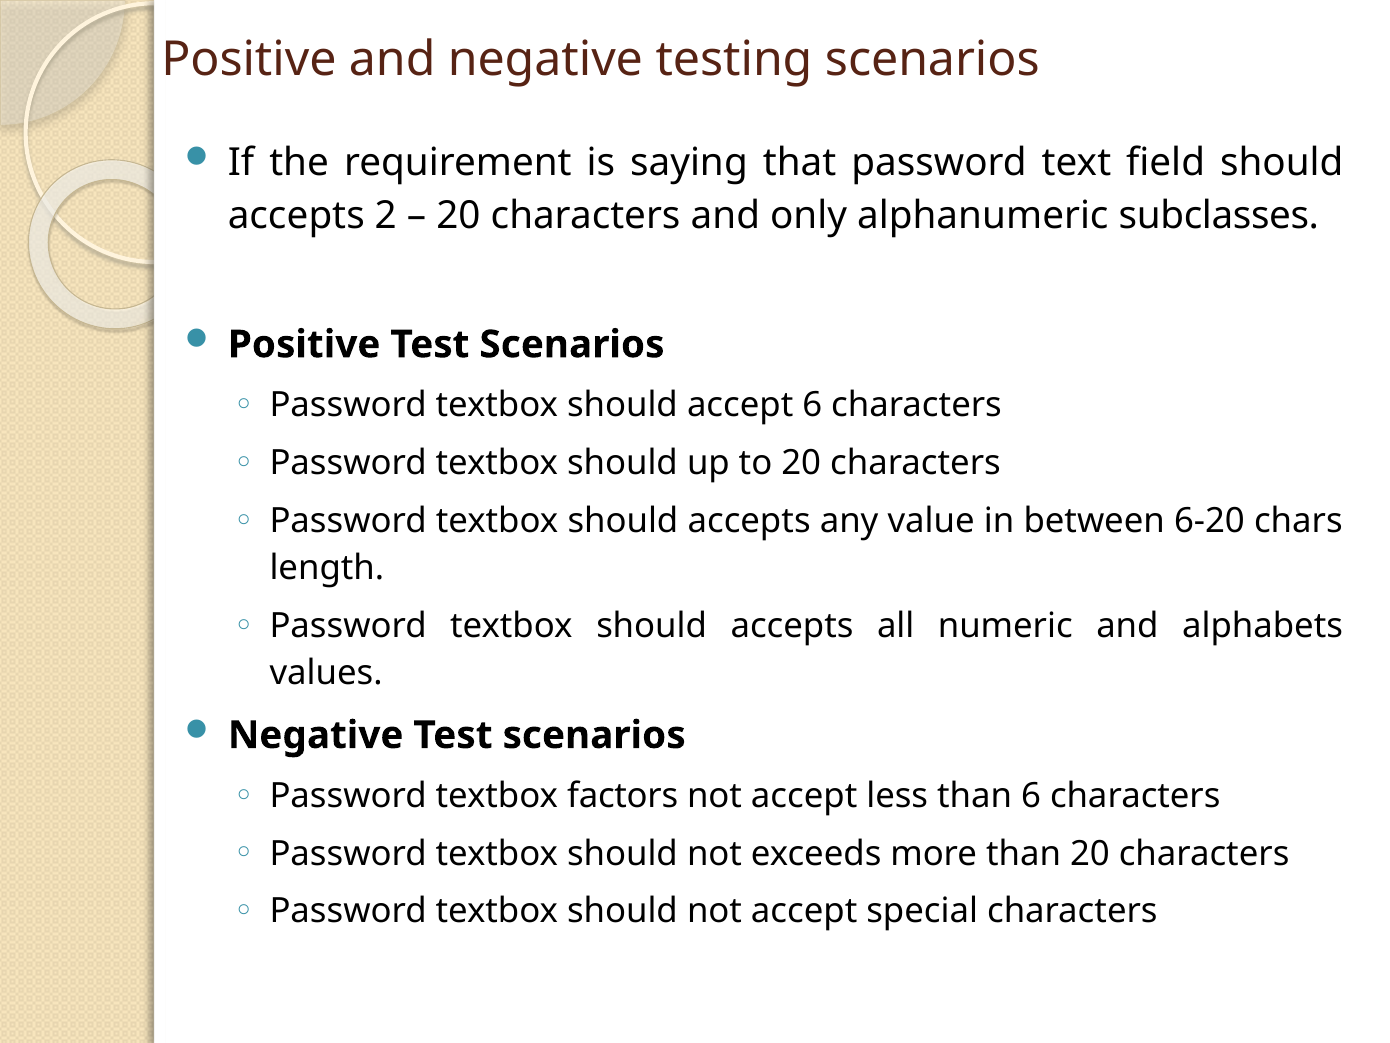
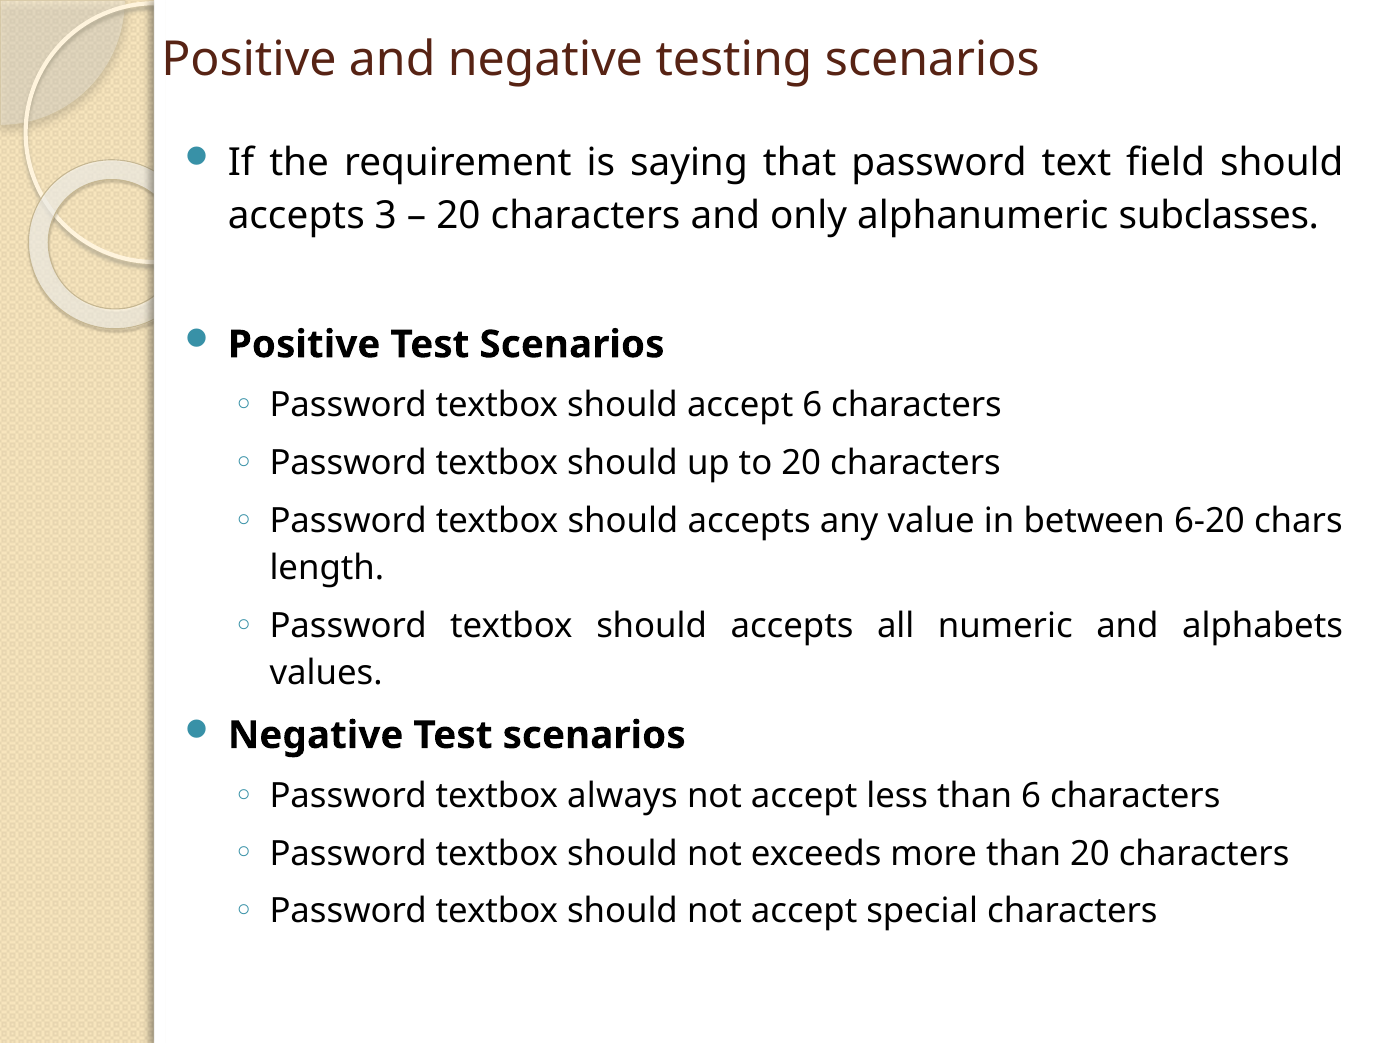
2: 2 -> 3 (386, 216)
factors: factors -> always (622, 795)
